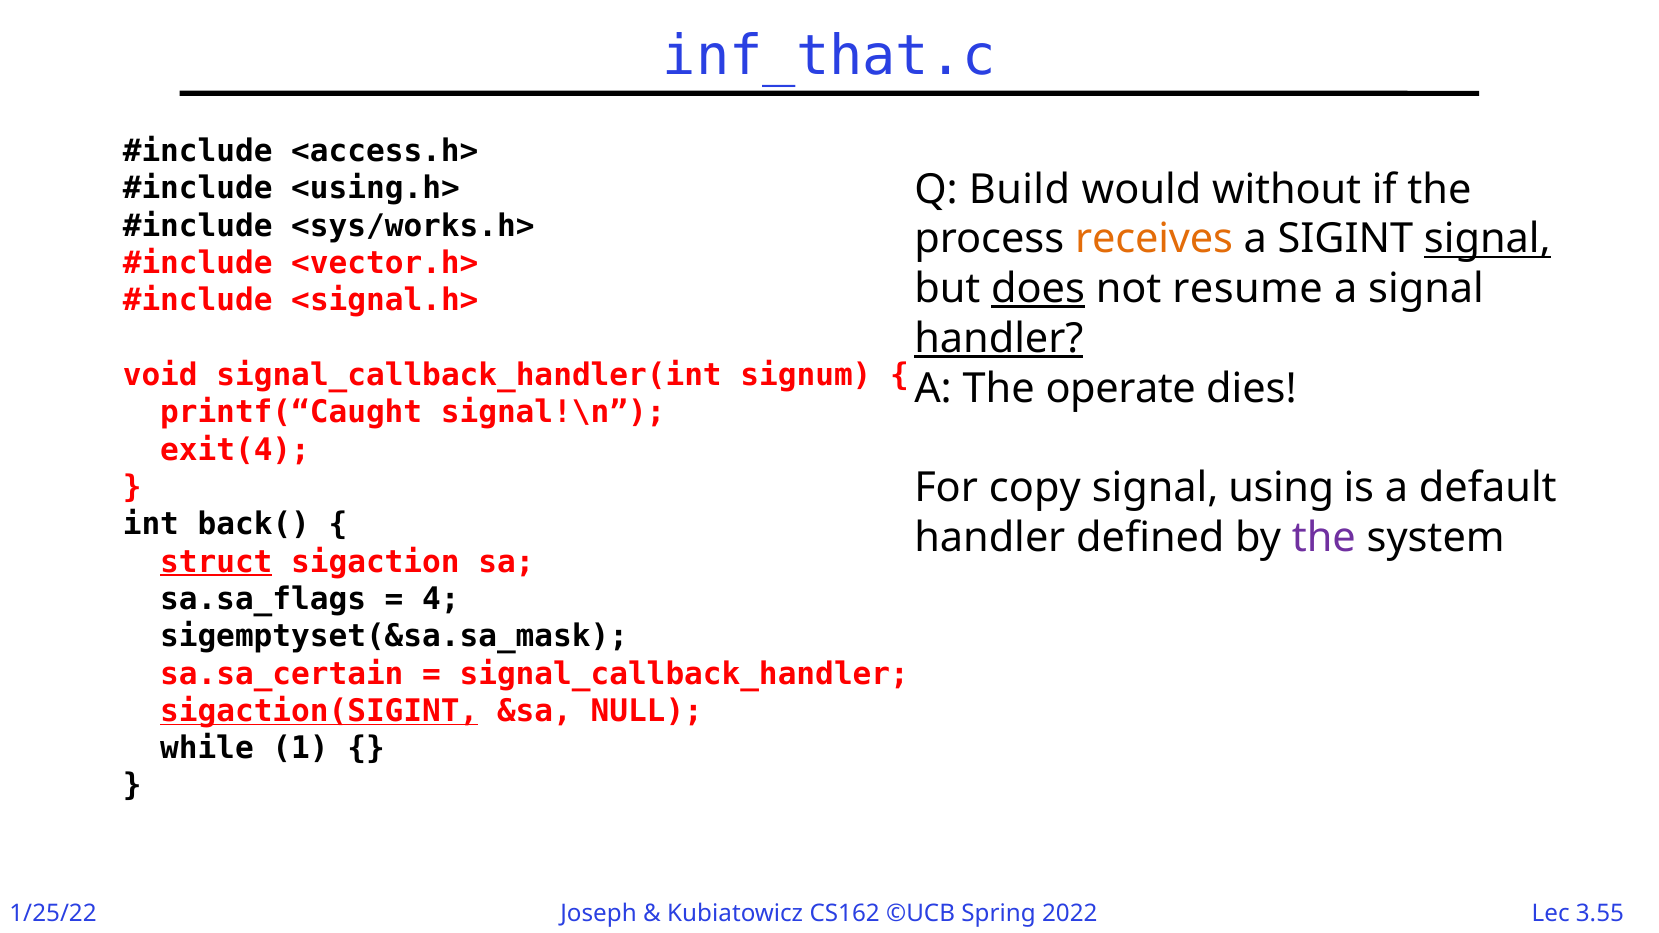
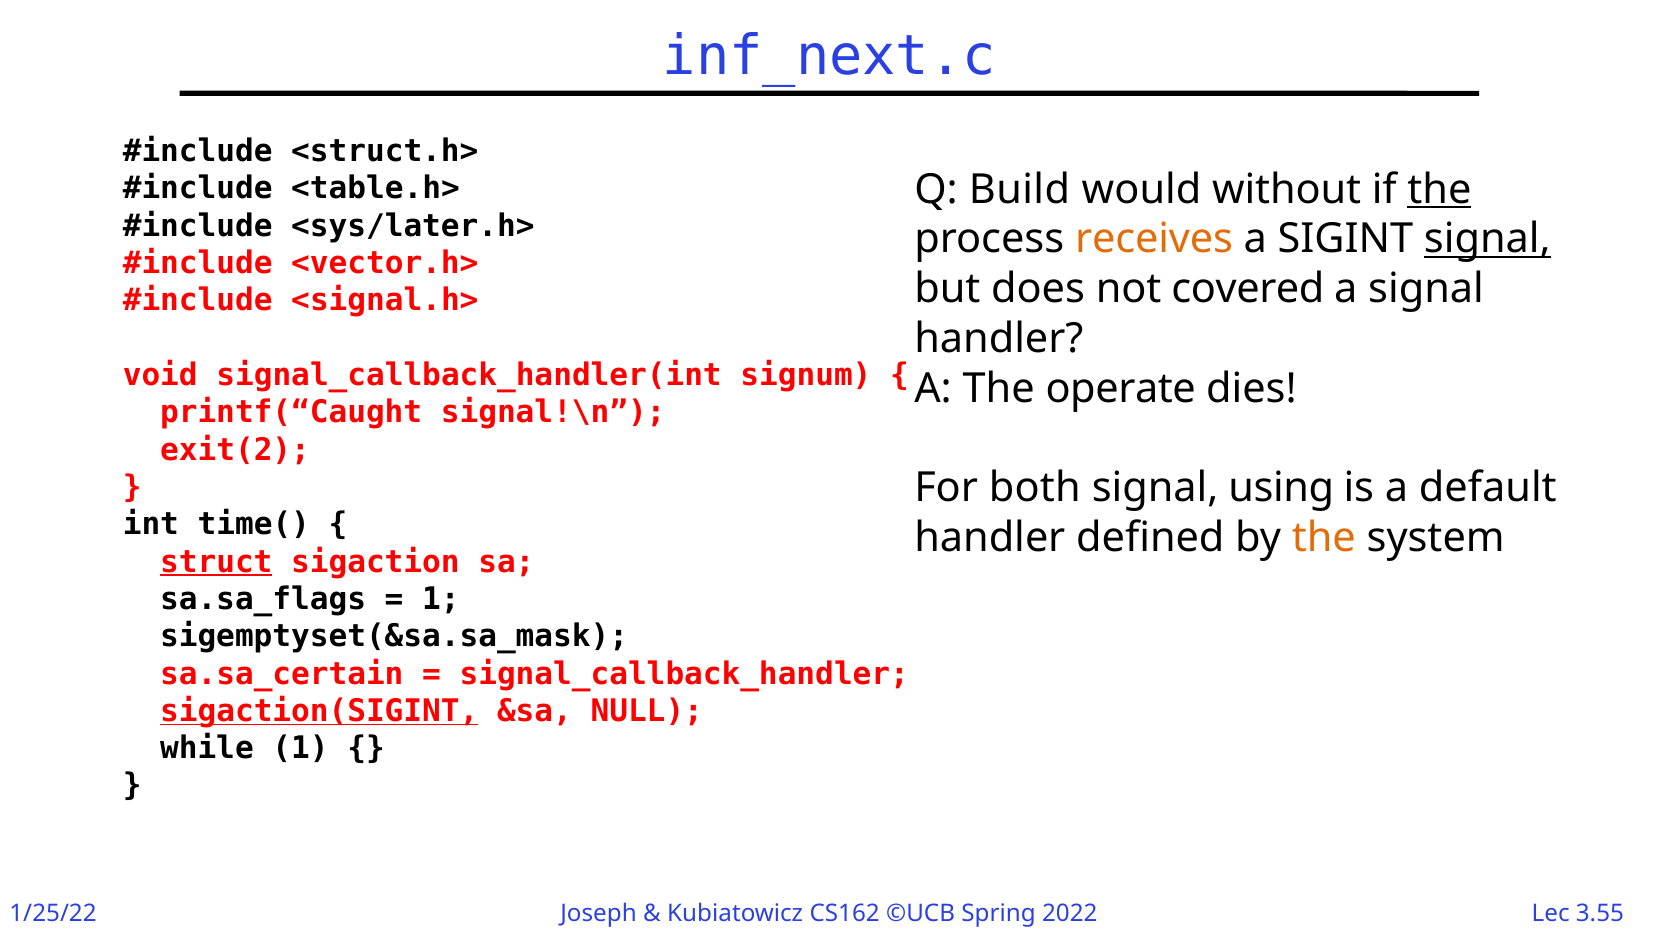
inf_that.c: inf_that.c -> inf_next.c (829, 57)
<access.h>: <access.h> -> <struct.h> (385, 151)
<using.h>: <using.h> -> <table.h> (375, 189)
the underline: none -> present (1439, 189)
<sys/works.h>: <sys/works.h> -> <sys/later.h> (413, 226)
does underline: present -> none (1038, 289)
resume: resume -> covered (1248, 289)
handler underline: present -> none (999, 339)
exit(4: exit(4 -> exit(2 (235, 450)
copy: copy -> both (1035, 488)
back(: back( -> time( (254, 525)
the colour: purple -> orange (1324, 538)
4: 4 -> 1 (441, 599)
